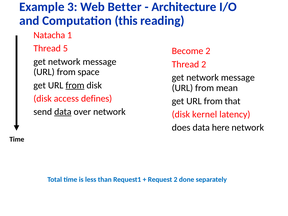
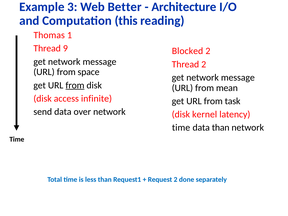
Natacha: Natacha -> Thomas (49, 35)
5: 5 -> 9 (65, 48)
Become: Become -> Blocked (187, 51)
defines: defines -> infinite (96, 98)
that: that -> task (233, 101)
data underline: present -> none (63, 112)
does: does -> time (181, 128)
data here: here -> than (221, 128)
